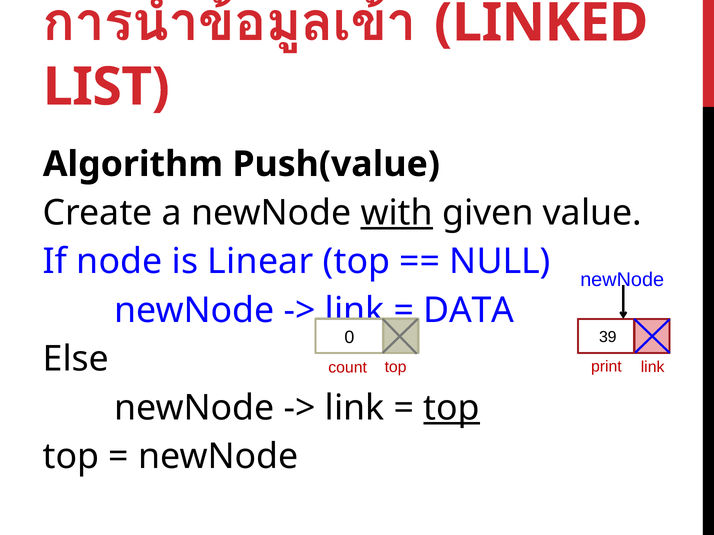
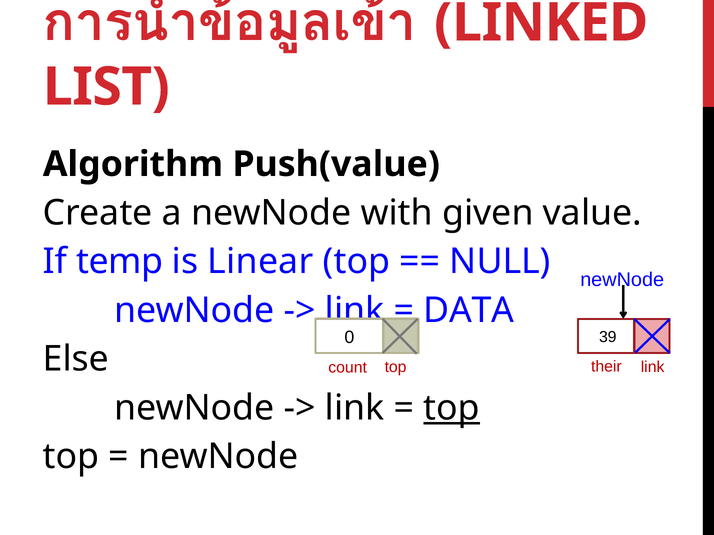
with underline: present -> none (397, 213)
node: node -> temp (120, 262)
print: print -> their (606, 367)
